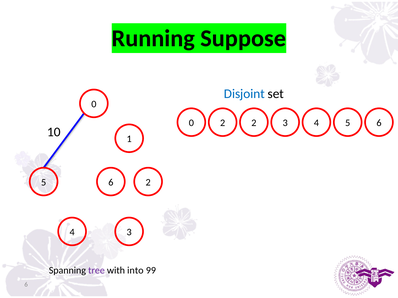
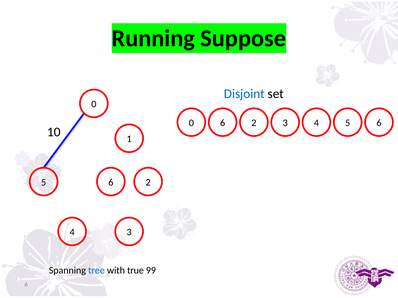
0 2: 2 -> 6 (223, 123)
tree colour: purple -> blue (96, 271)
into: into -> true (135, 271)
